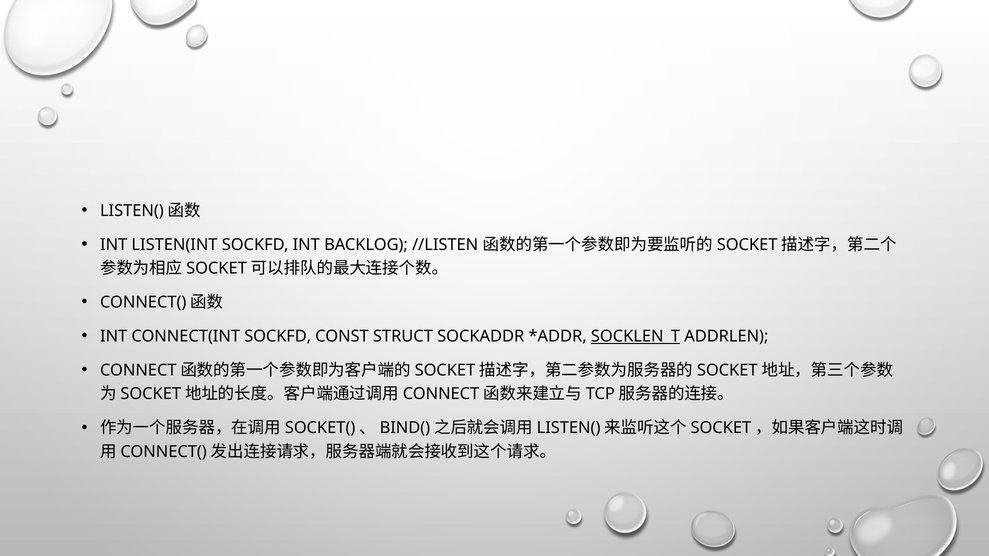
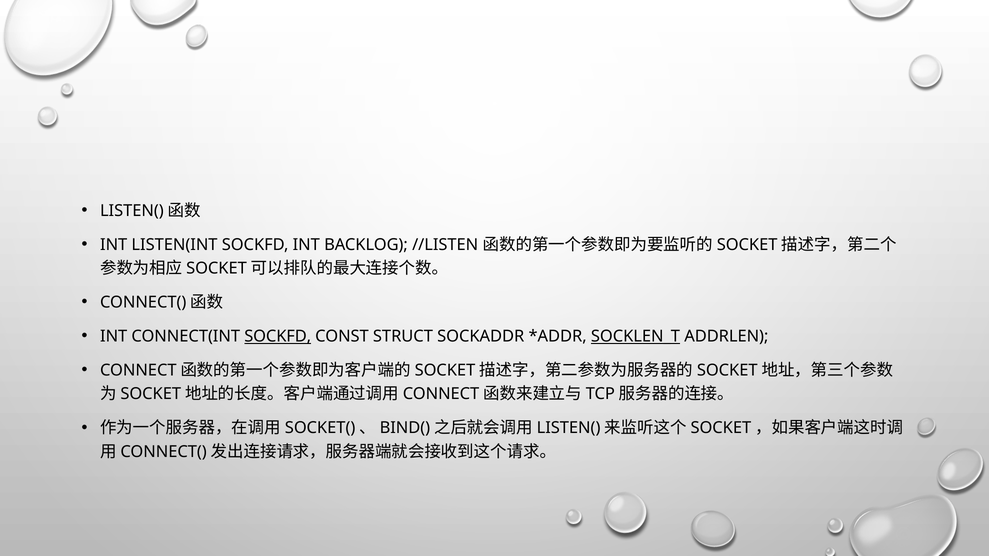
SOCKFD underline: none -> present (278, 336)
